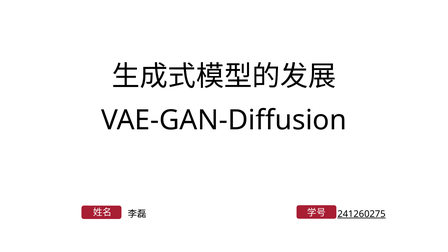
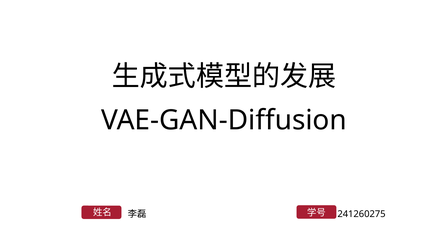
241260275 underline: present -> none (361, 214)
